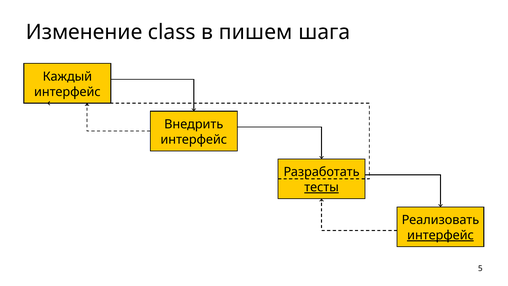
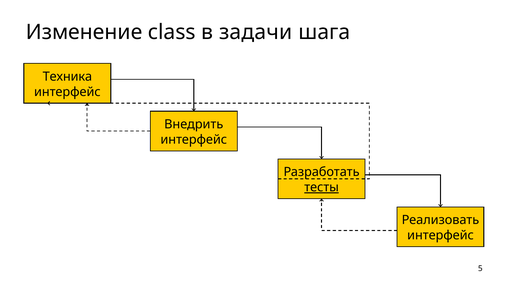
пишем: пишем -> задачи (256, 32)
Каждый: Каждый -> Техника (67, 77)
интерфейс underline: present -> none (440, 235)
